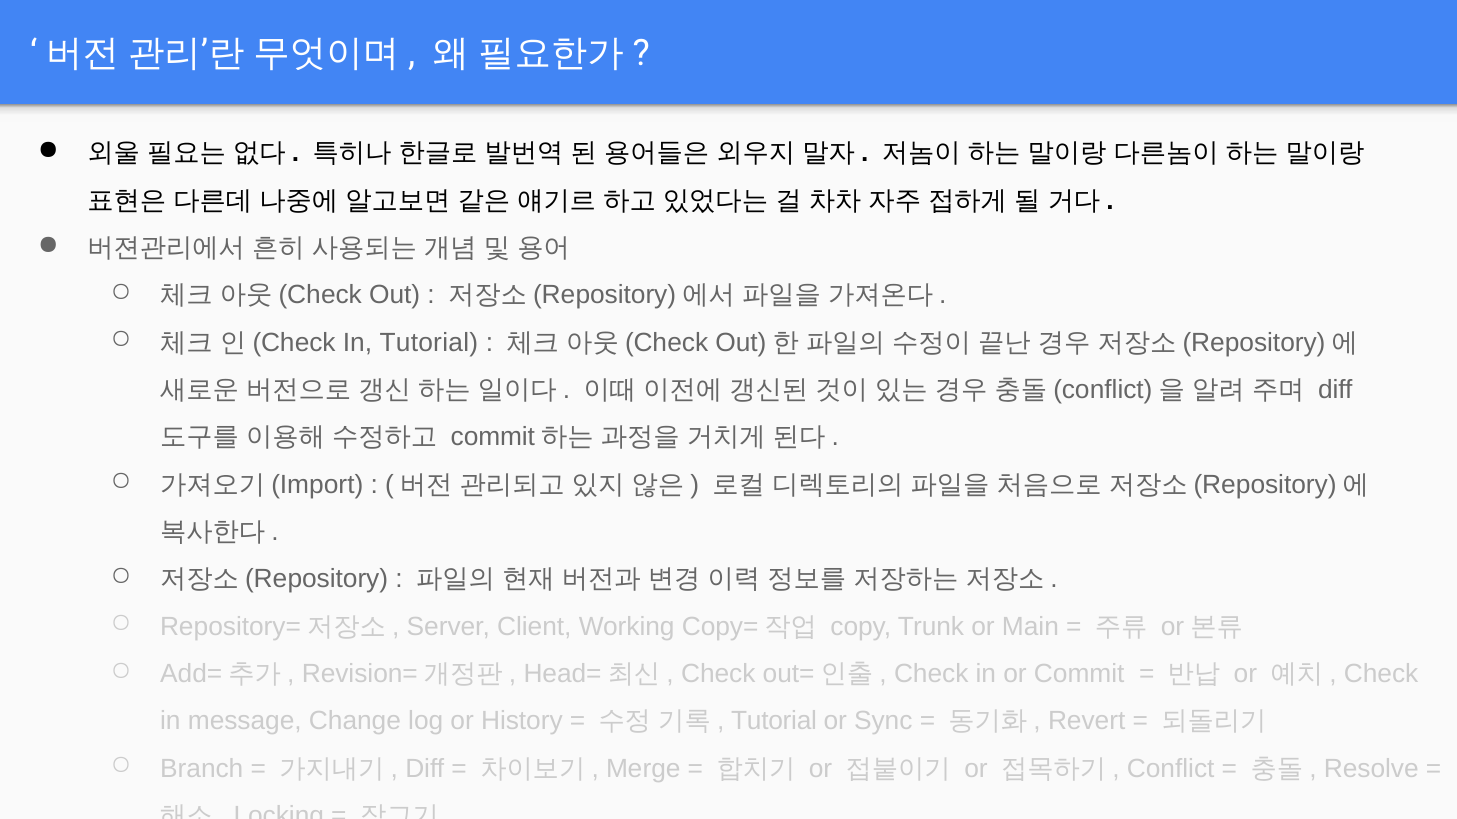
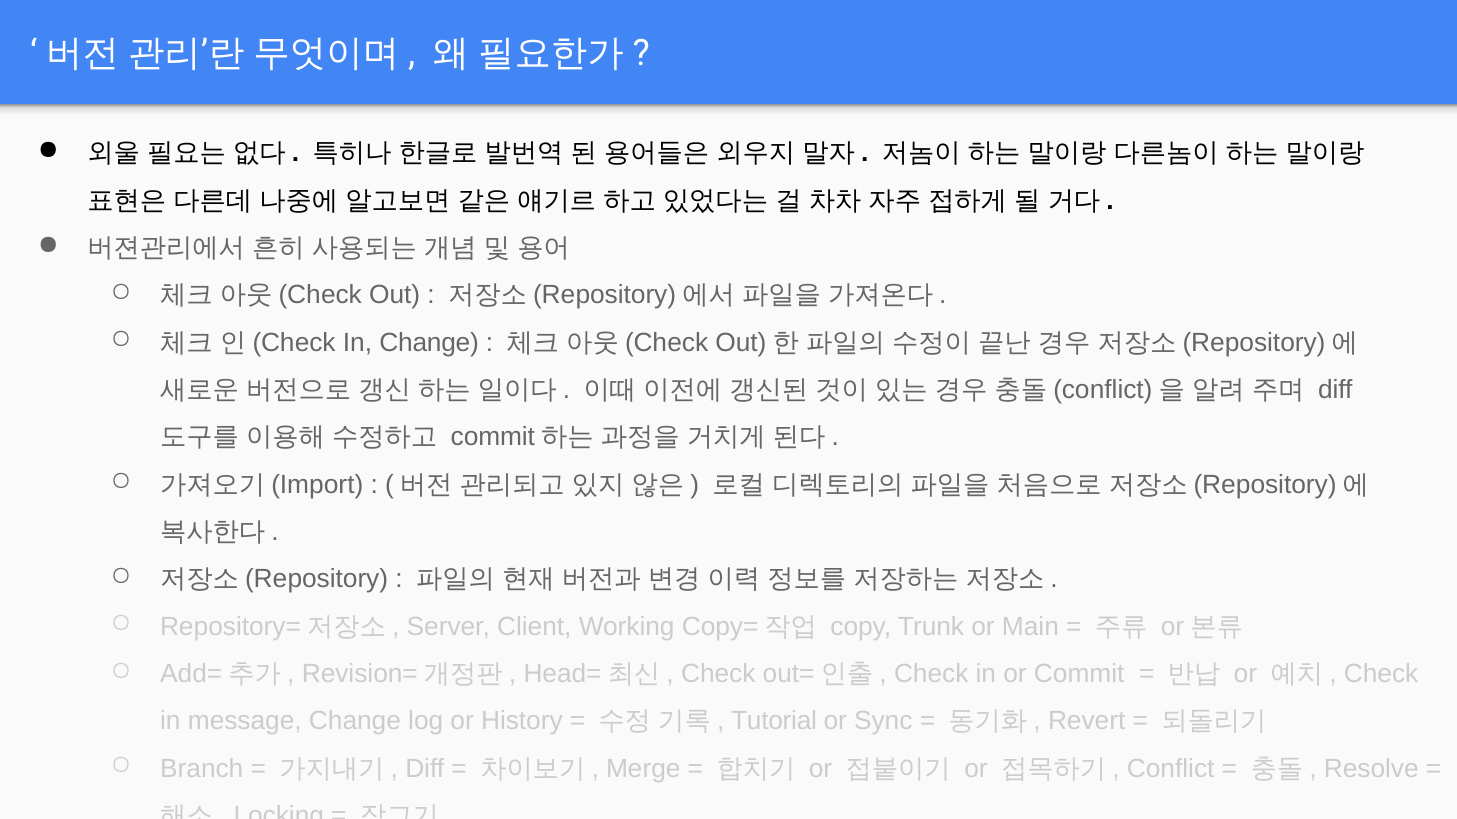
In Tutorial: Tutorial -> Change (429, 343)
